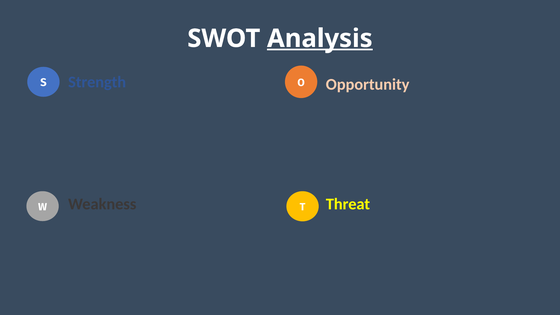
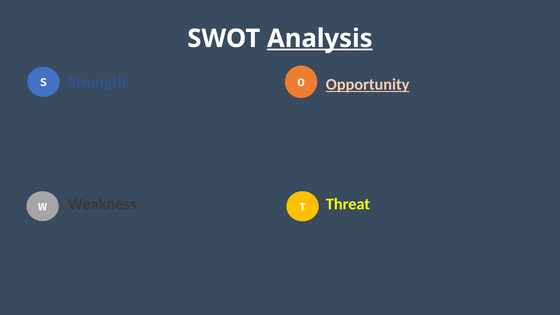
Opportunity underline: none -> present (368, 85)
